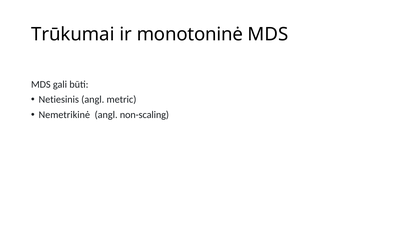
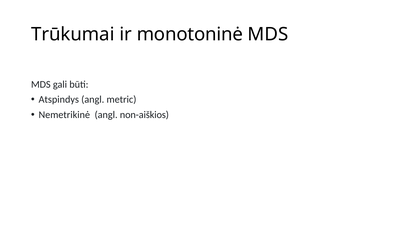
Netiesinis: Netiesinis -> Atspindys (59, 100)
non-scaling: non-scaling -> non-aiškios (144, 115)
